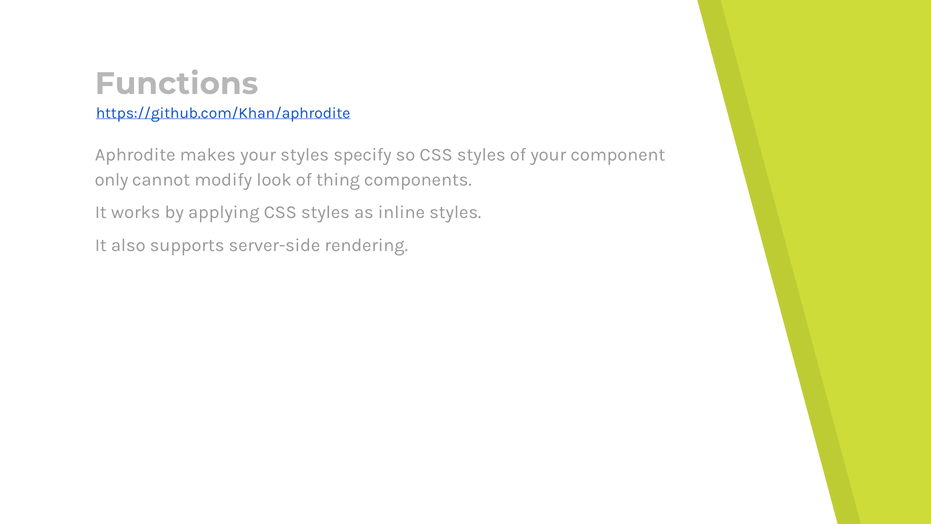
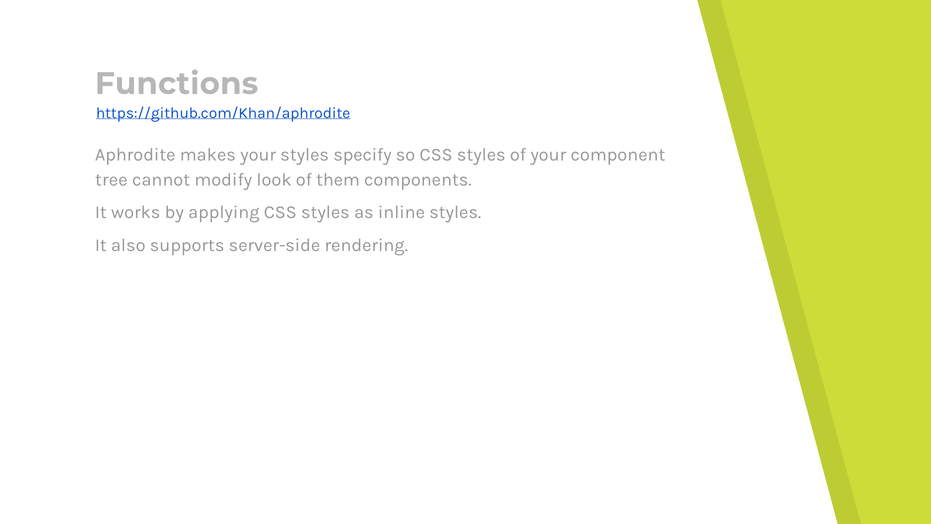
only: only -> tree (111, 180)
thing: thing -> them (338, 180)
